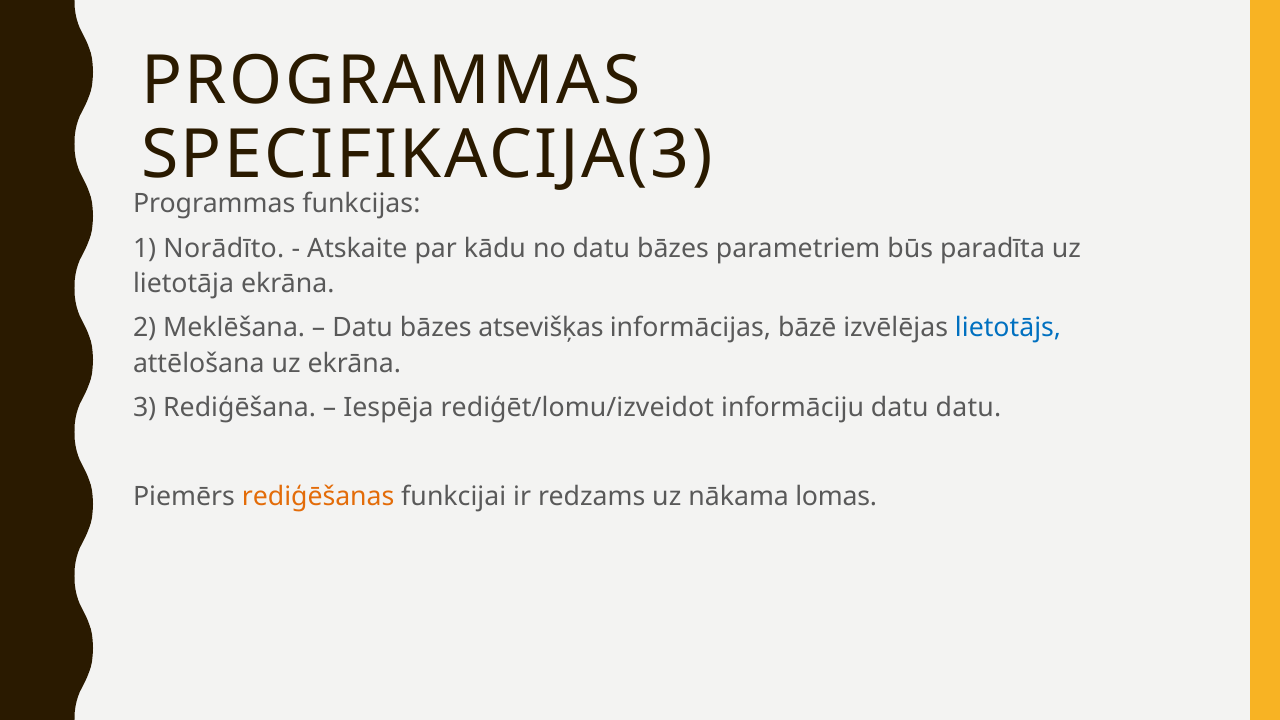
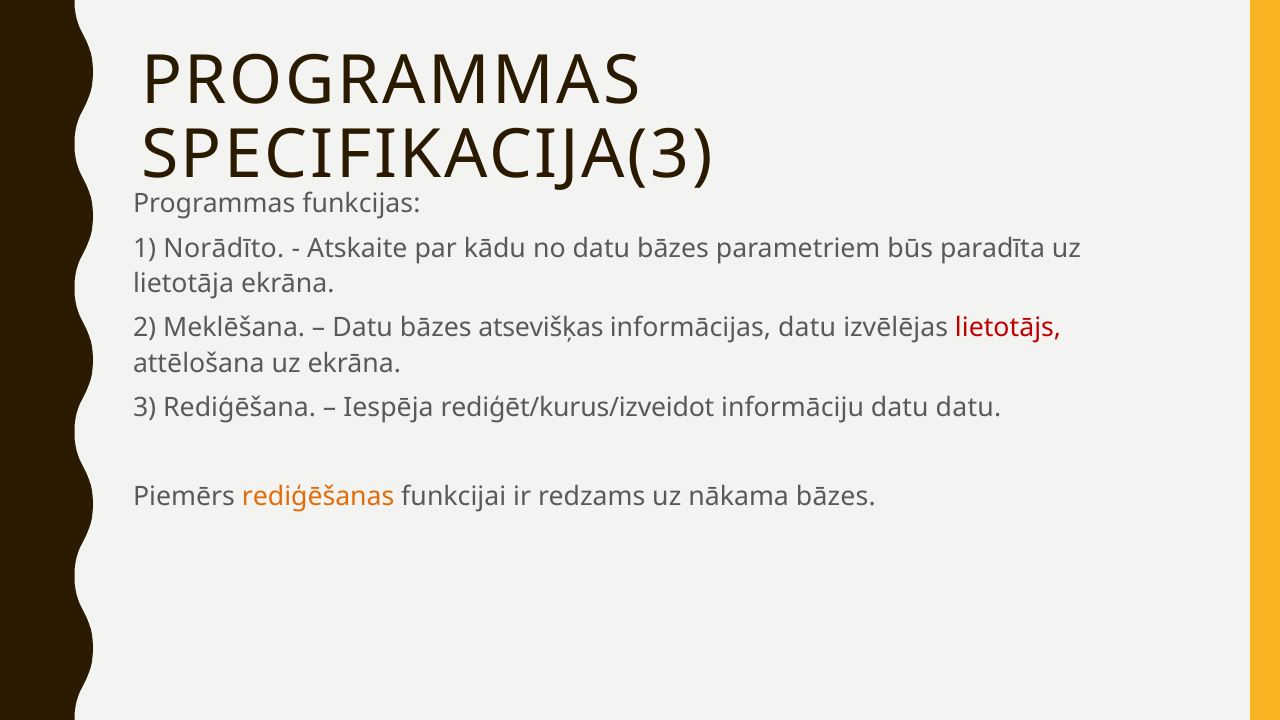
informācijas bāzē: bāzē -> datu (807, 328)
lietotājs colour: blue -> red (1008, 328)
rediģēt/lomu/izveidot: rediģēt/lomu/izveidot -> rediģēt/kurus/izveidot (577, 408)
nākama lomas: lomas -> bāzes (836, 497)
